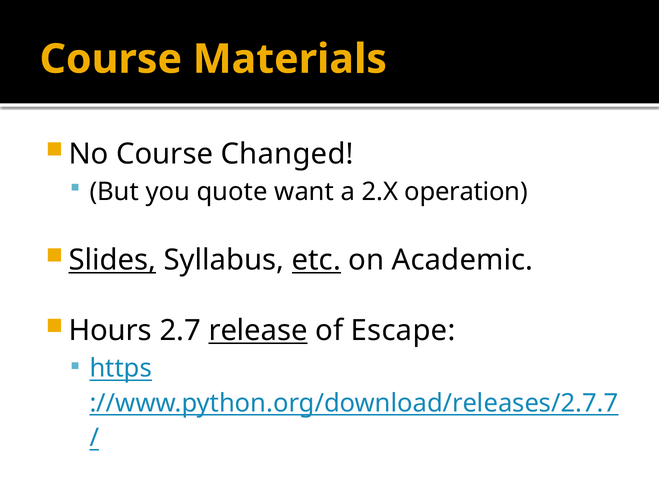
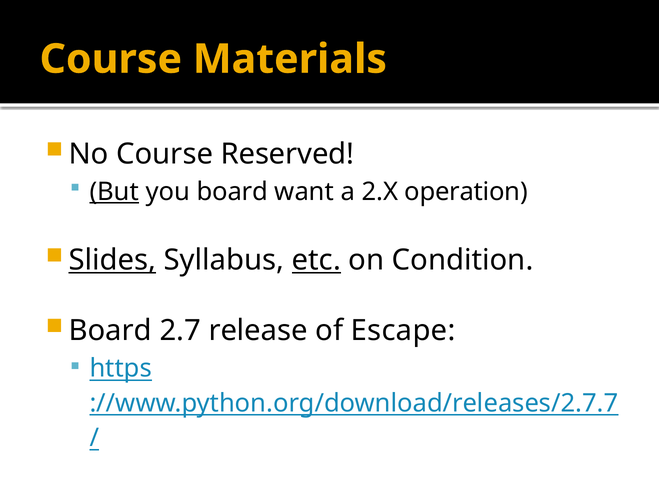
Changed: Changed -> Reserved (287, 154)
But underline: none -> present (114, 192)
you quote: quote -> board (232, 192)
Academic: Academic -> Condition (463, 260)
Hours: Hours -> Board (110, 331)
release underline: present -> none (258, 331)
